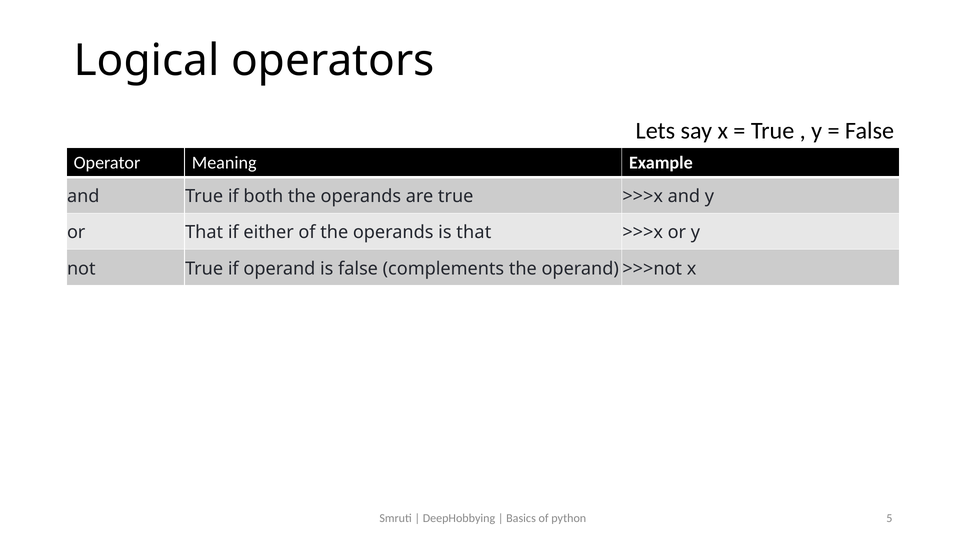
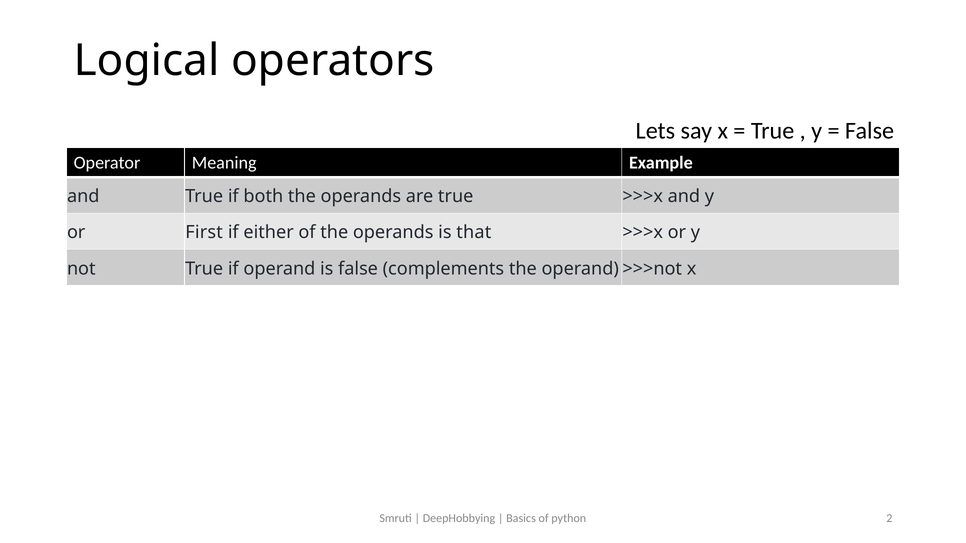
or That: That -> First (204, 233)
5: 5 -> 2 (889, 519)
